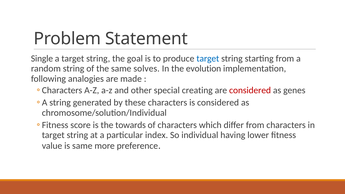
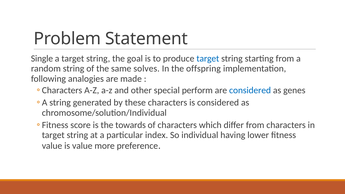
evolution: evolution -> offspring (203, 69)
creating: creating -> perform (197, 90)
considered colour: red -> blue (250, 90)
is same: same -> value (82, 146)
